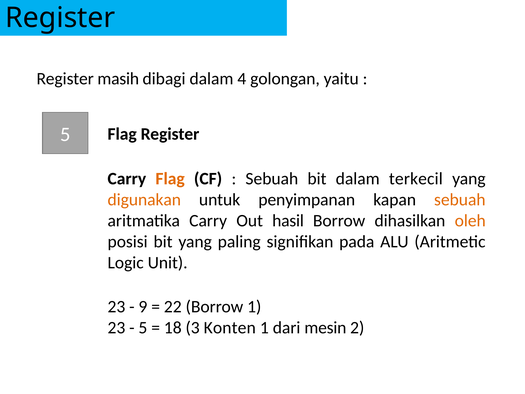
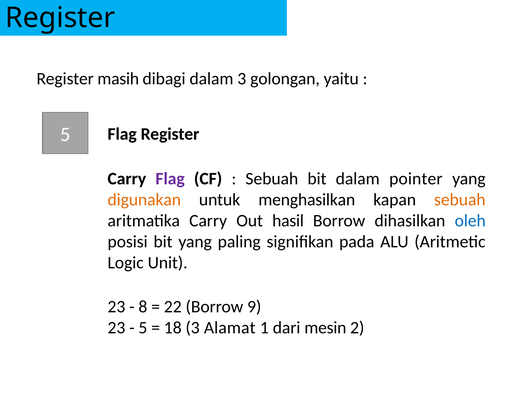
dalam 4: 4 -> 3 (242, 79)
Flag colour: orange -> purple (170, 179)
terkecil: terkecil -> pointer (416, 179)
penyimpanan: penyimpanan -> menghasilkan (307, 200)
oleh colour: orange -> blue (470, 221)
9: 9 -> 8 (143, 307)
Borrow 1: 1 -> 9 (254, 307)
Konten: Konten -> Alamat (230, 328)
